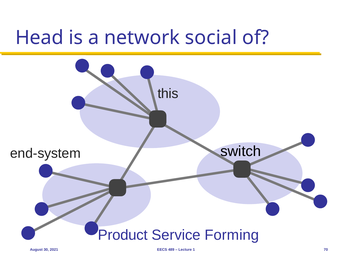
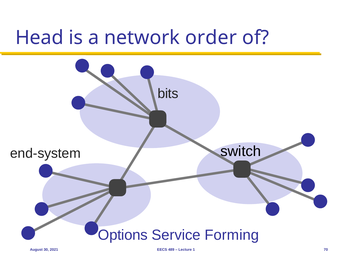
social: social -> order (211, 38)
this: this -> bits (168, 94)
Product: Product -> Options (123, 235)
